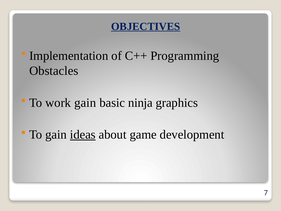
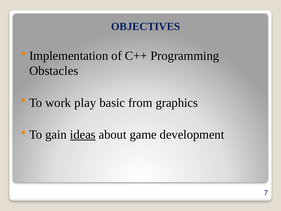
OBJECTIVES underline: present -> none (146, 26)
work gain: gain -> play (85, 103)
ninja: ninja -> from (140, 103)
